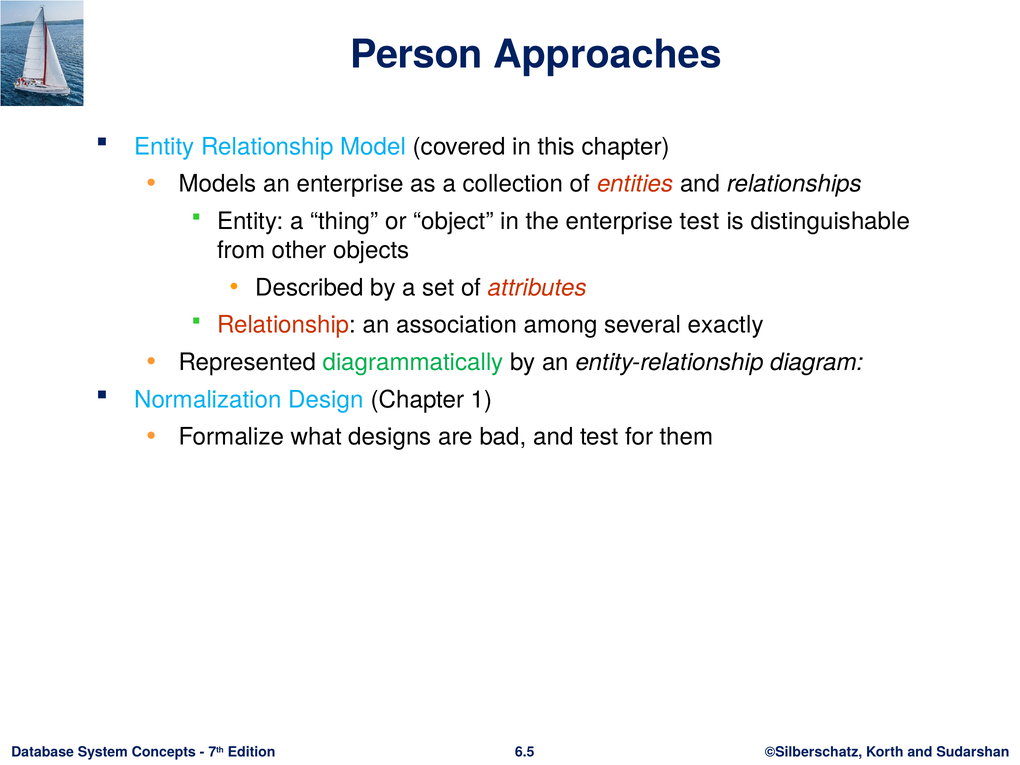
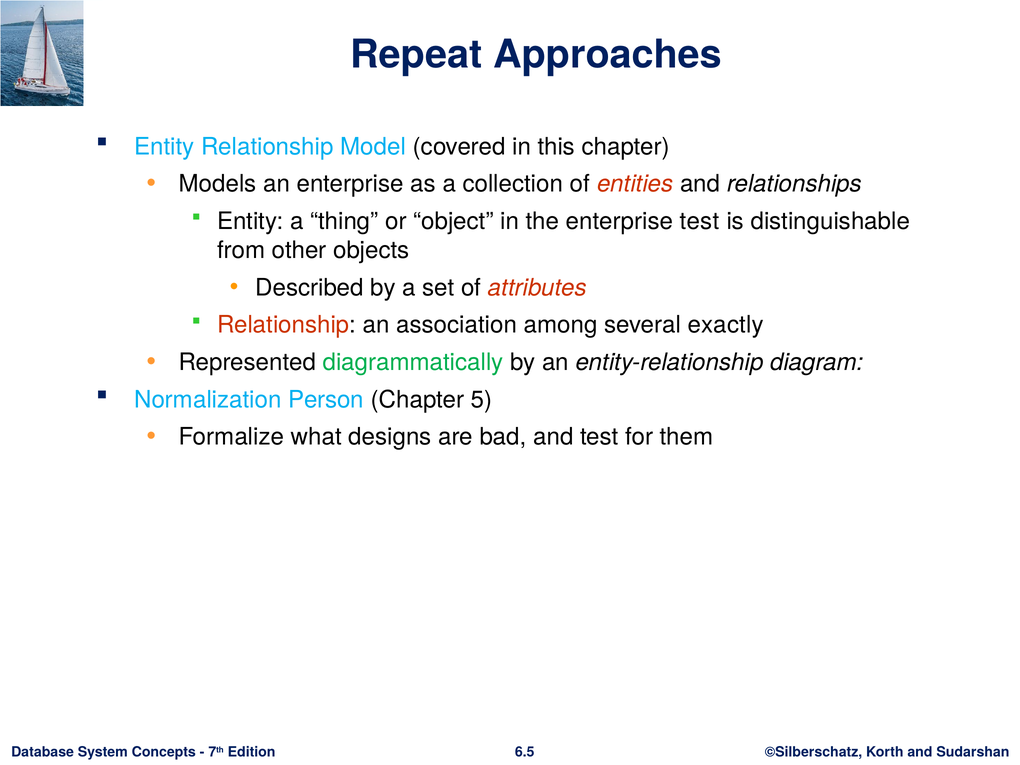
Person: Person -> Repeat (416, 55)
Design: Design -> Person (326, 400)
1: 1 -> 5 (482, 400)
